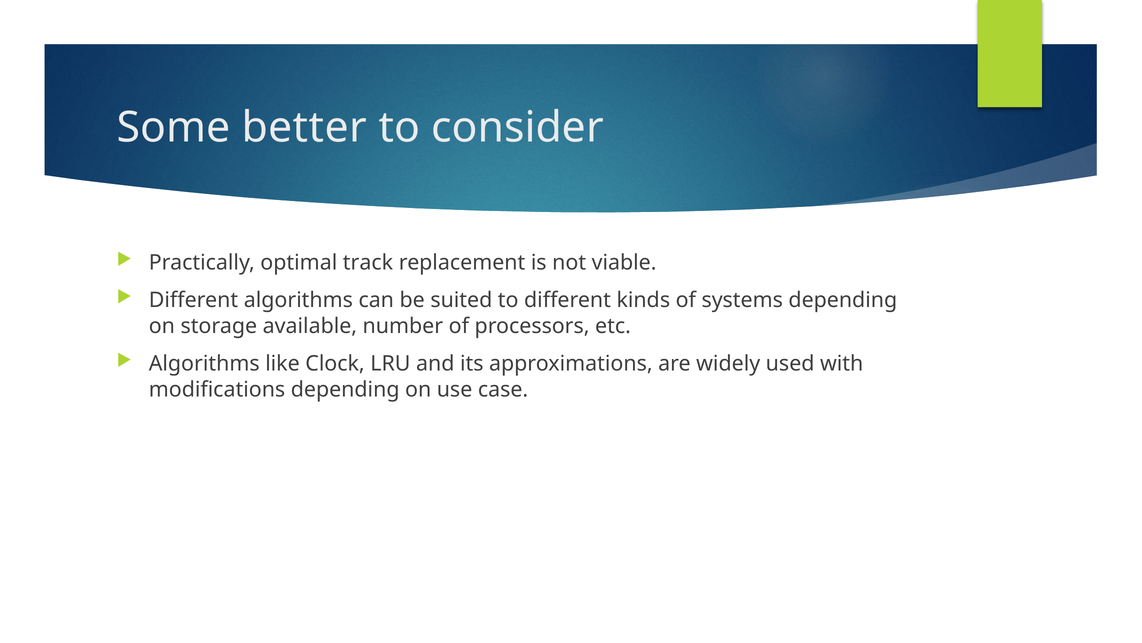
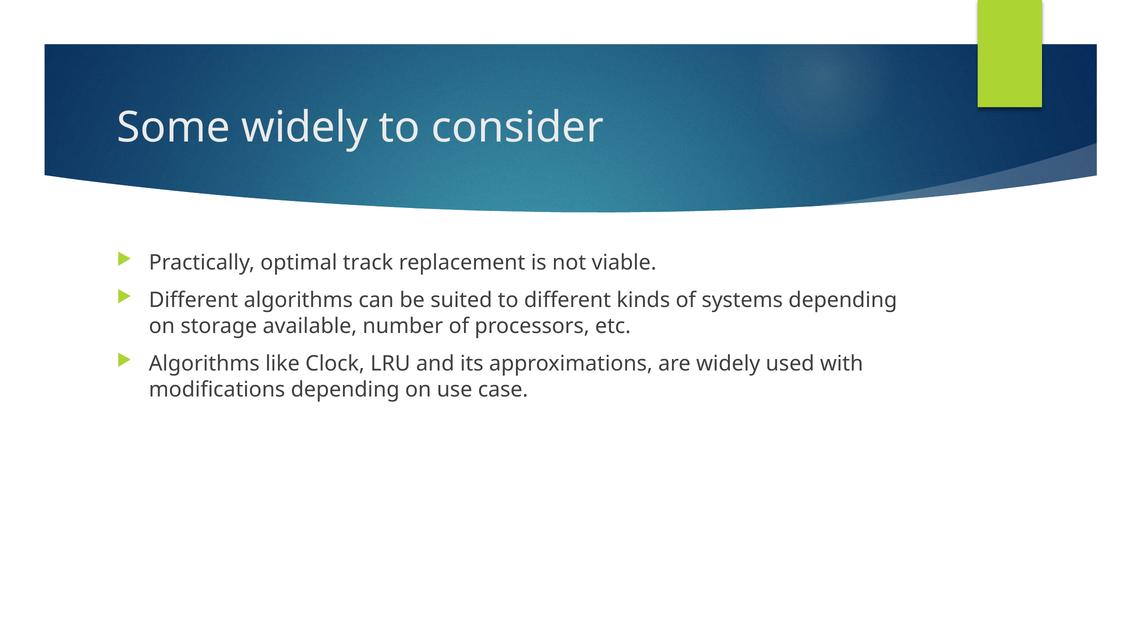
Some better: better -> widely (305, 127)
